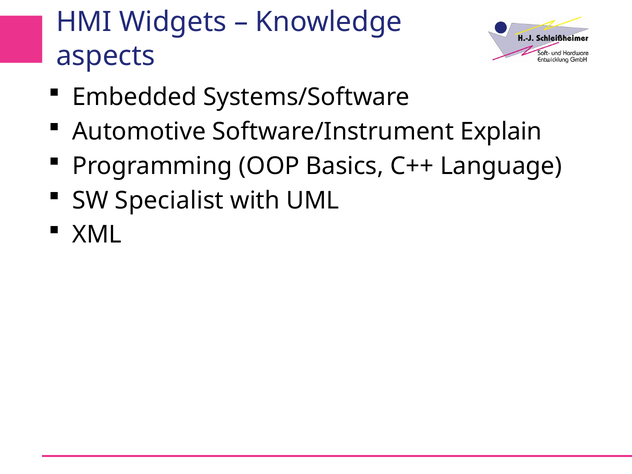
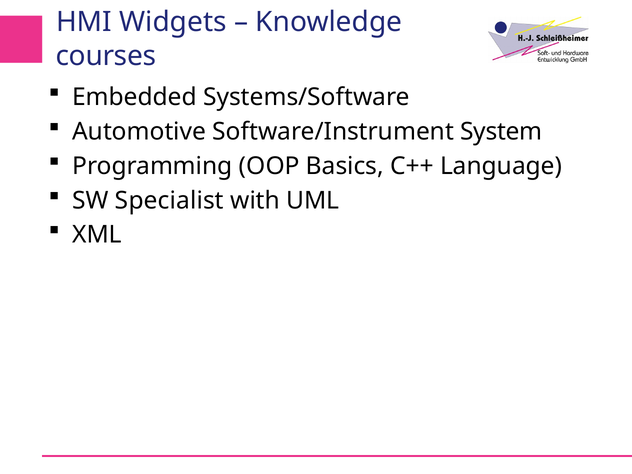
aspects: aspects -> courses (106, 56)
Explain: Explain -> System (501, 132)
